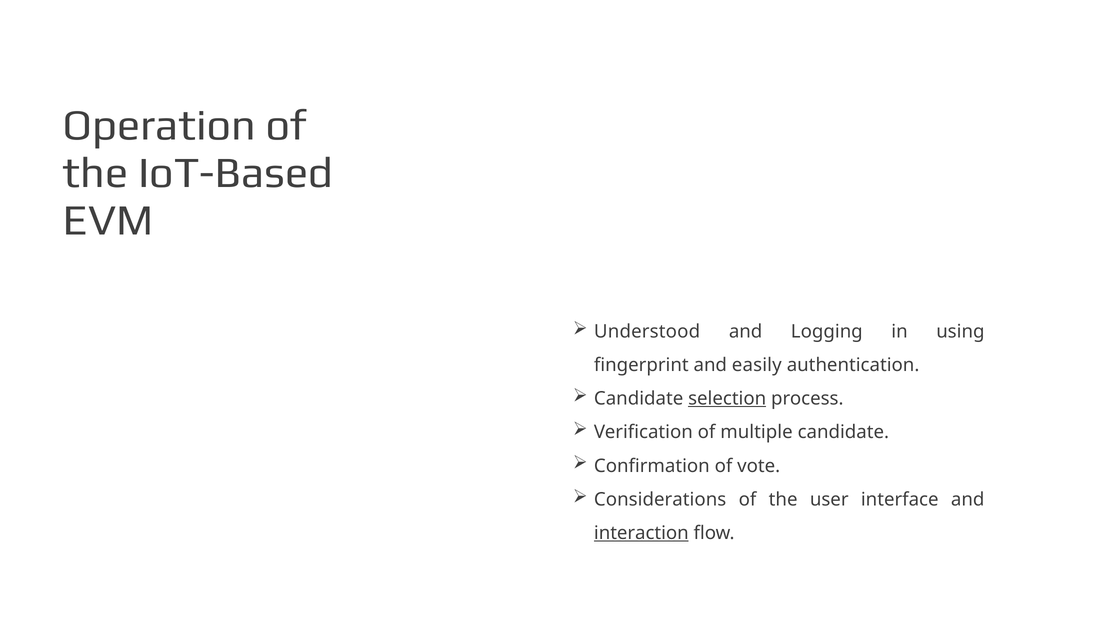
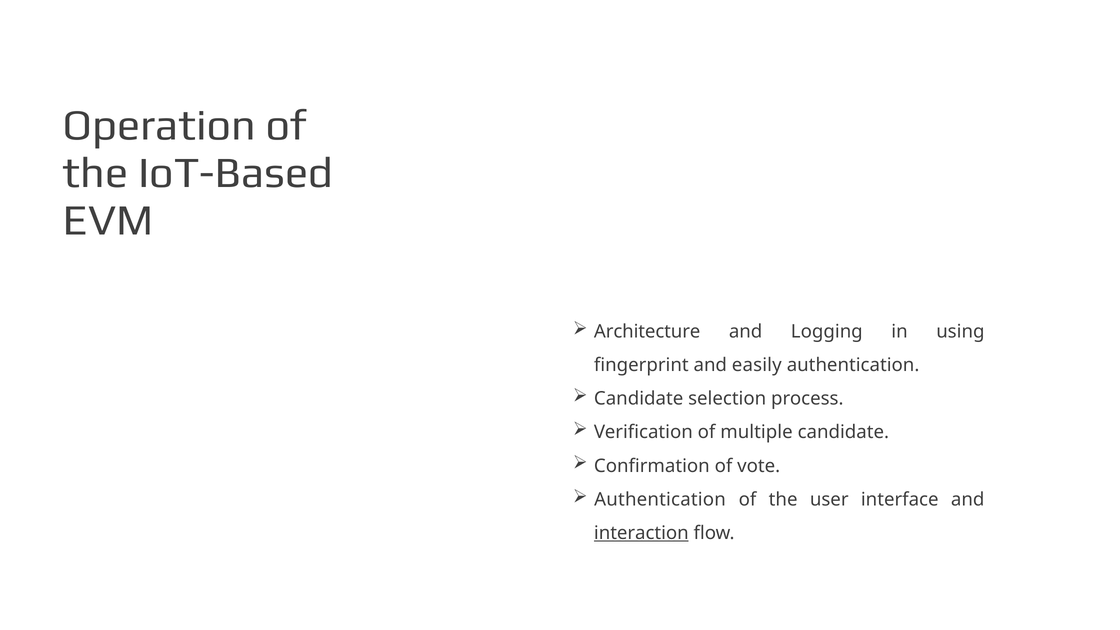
Understood: Understood -> Architecture (647, 331)
selection underline: present -> none (727, 399)
Considerations: Considerations -> Authentication (660, 499)
